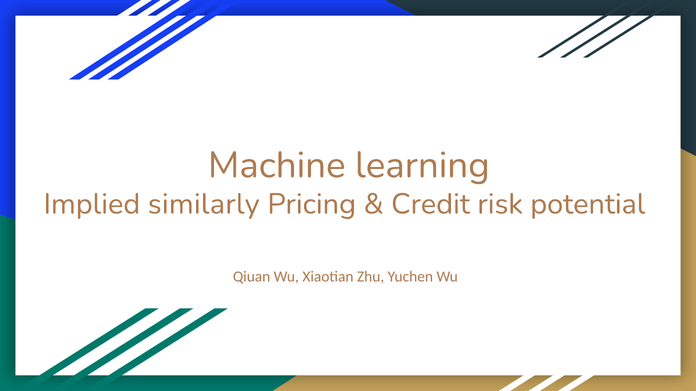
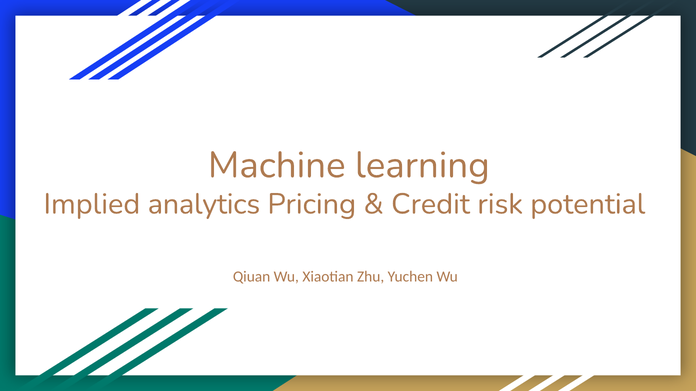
similarly: similarly -> analytics (204, 204)
